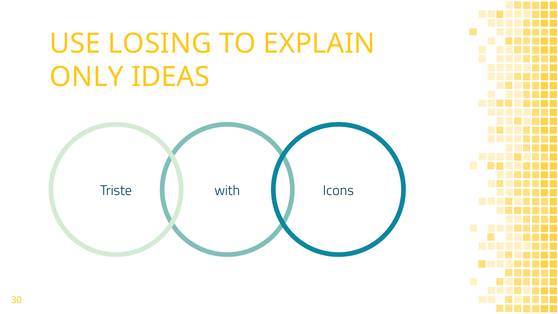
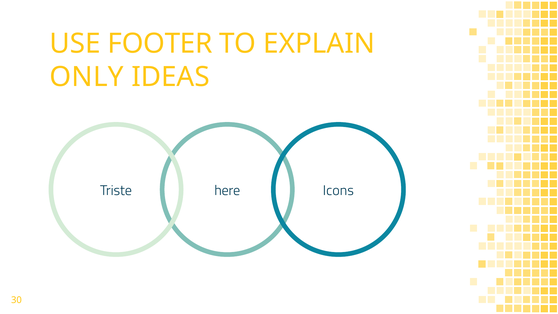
LOSING: LOSING -> FOOTER (160, 44)
with: with -> here (227, 190)
